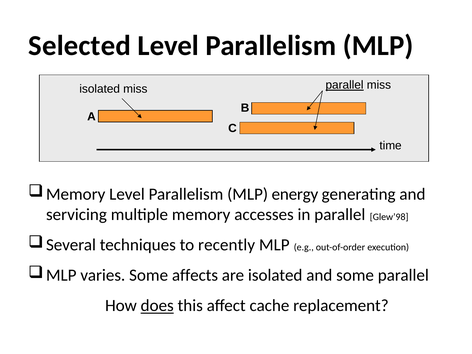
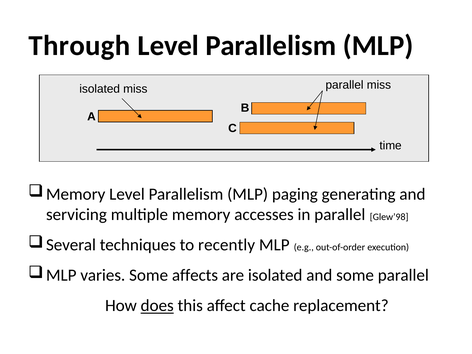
Selected: Selected -> Through (79, 46)
parallel underline: present -> none (345, 85)
energy: energy -> paging (295, 194)
